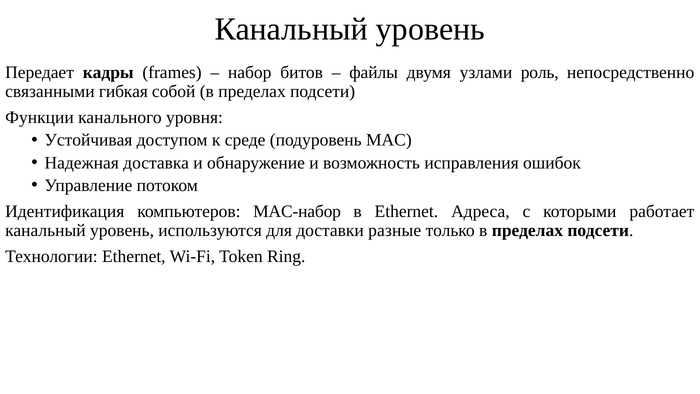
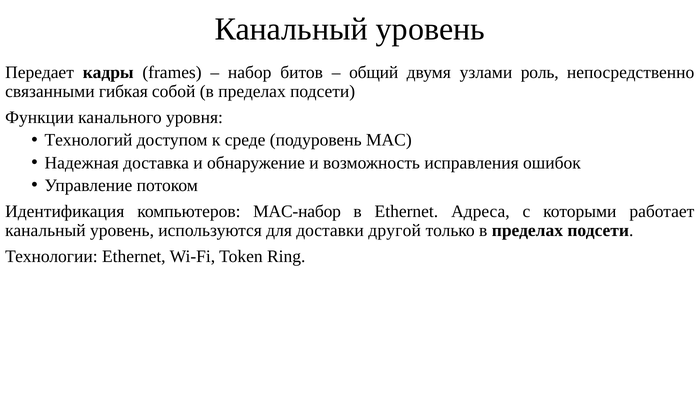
файлы: файлы -> общий (374, 72)
Устойчивая: Устойчивая -> Технологий (89, 140)
разные: разные -> другой (395, 230)
